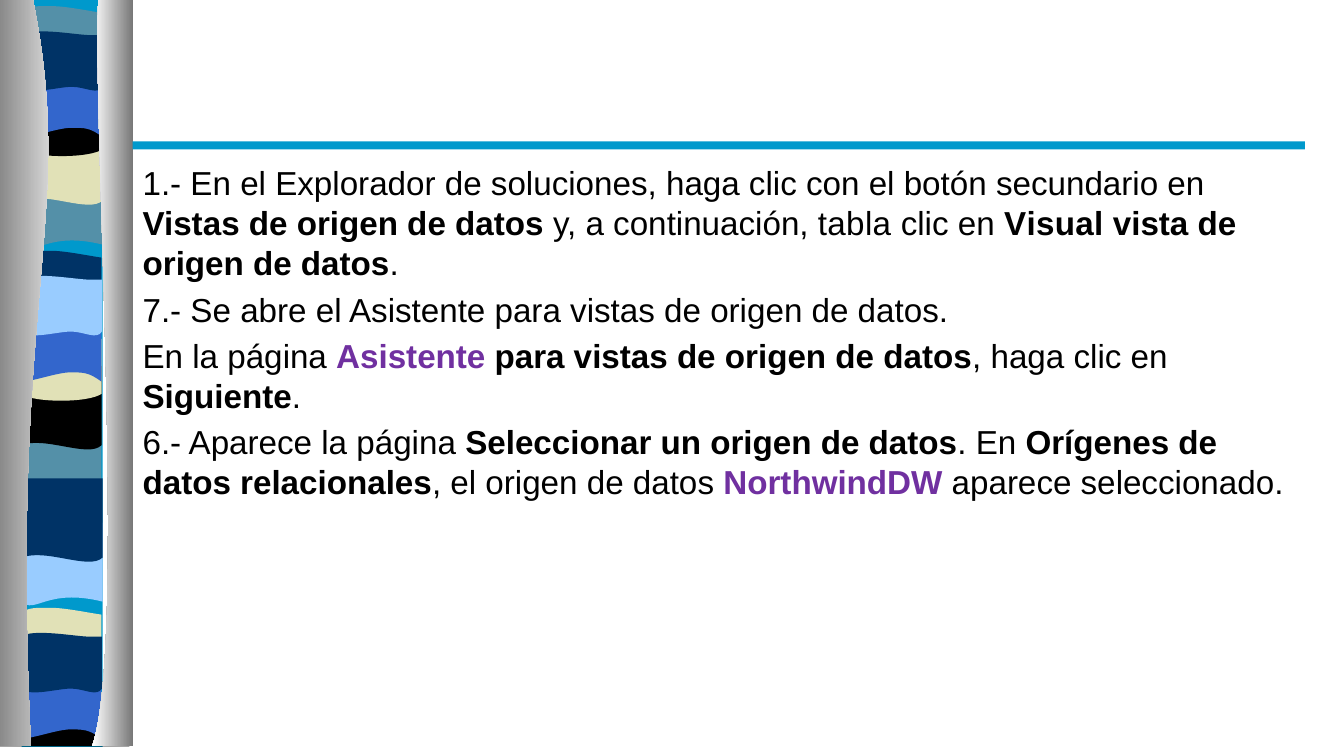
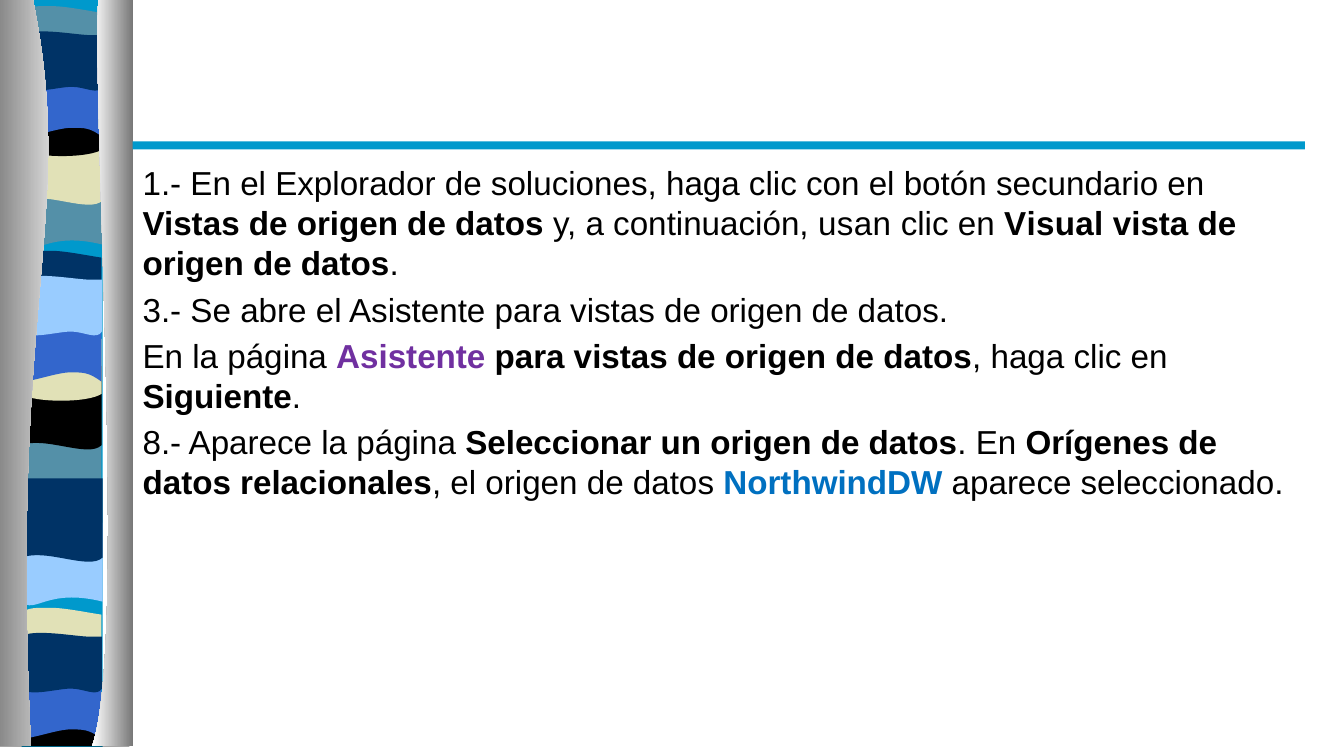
tabla: tabla -> usan (855, 225)
7.-: 7.- -> 3.- (162, 311)
6.-: 6.- -> 8.- (162, 444)
NorthwindDW colour: purple -> blue (833, 483)
